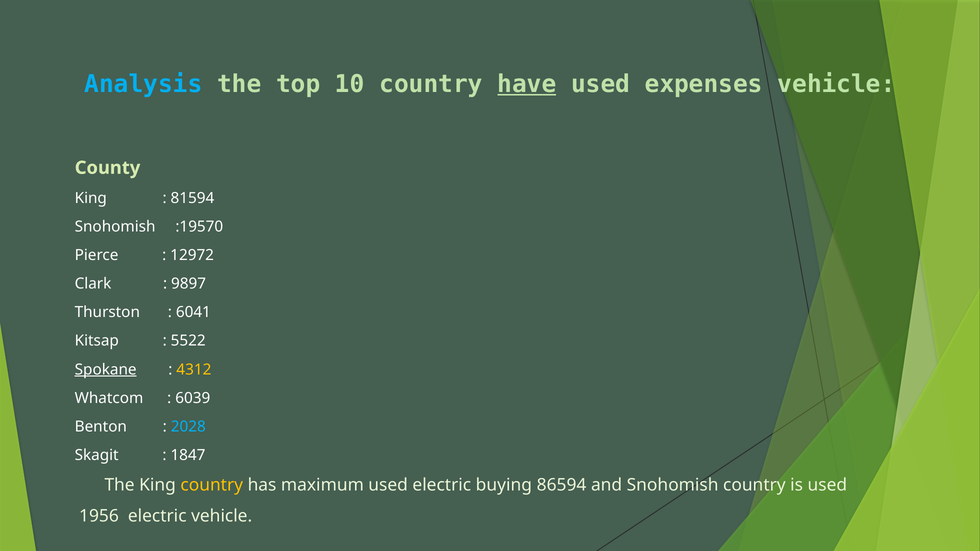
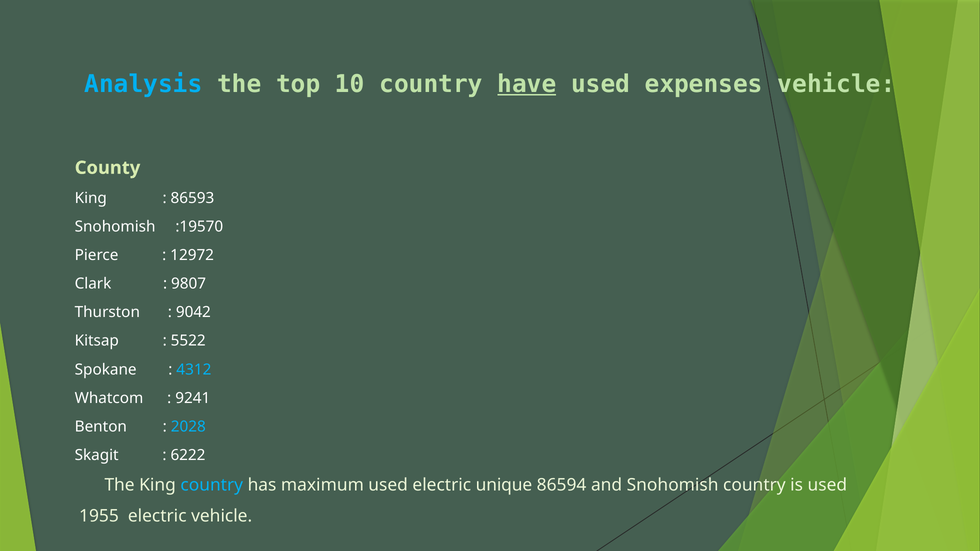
81594: 81594 -> 86593 (192, 198)
9897: 9897 -> 9807 (189, 284)
6041: 6041 -> 9042 (193, 312)
Spokane underline: present -> none (106, 370)
4312 colour: yellow -> light blue (194, 370)
6039: 6039 -> 9241 (193, 398)
1847: 1847 -> 6222 (188, 455)
country colour: yellow -> light blue (212, 485)
buying: buying -> unique (504, 485)
1956: 1956 -> 1955 (99, 516)
